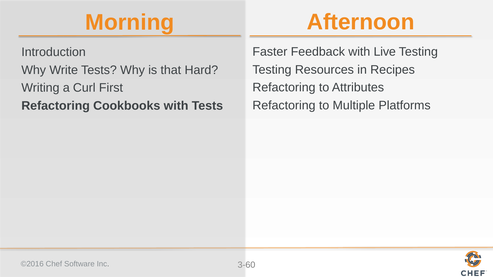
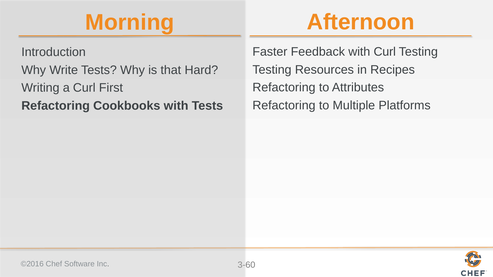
with Live: Live -> Curl (385, 52)
